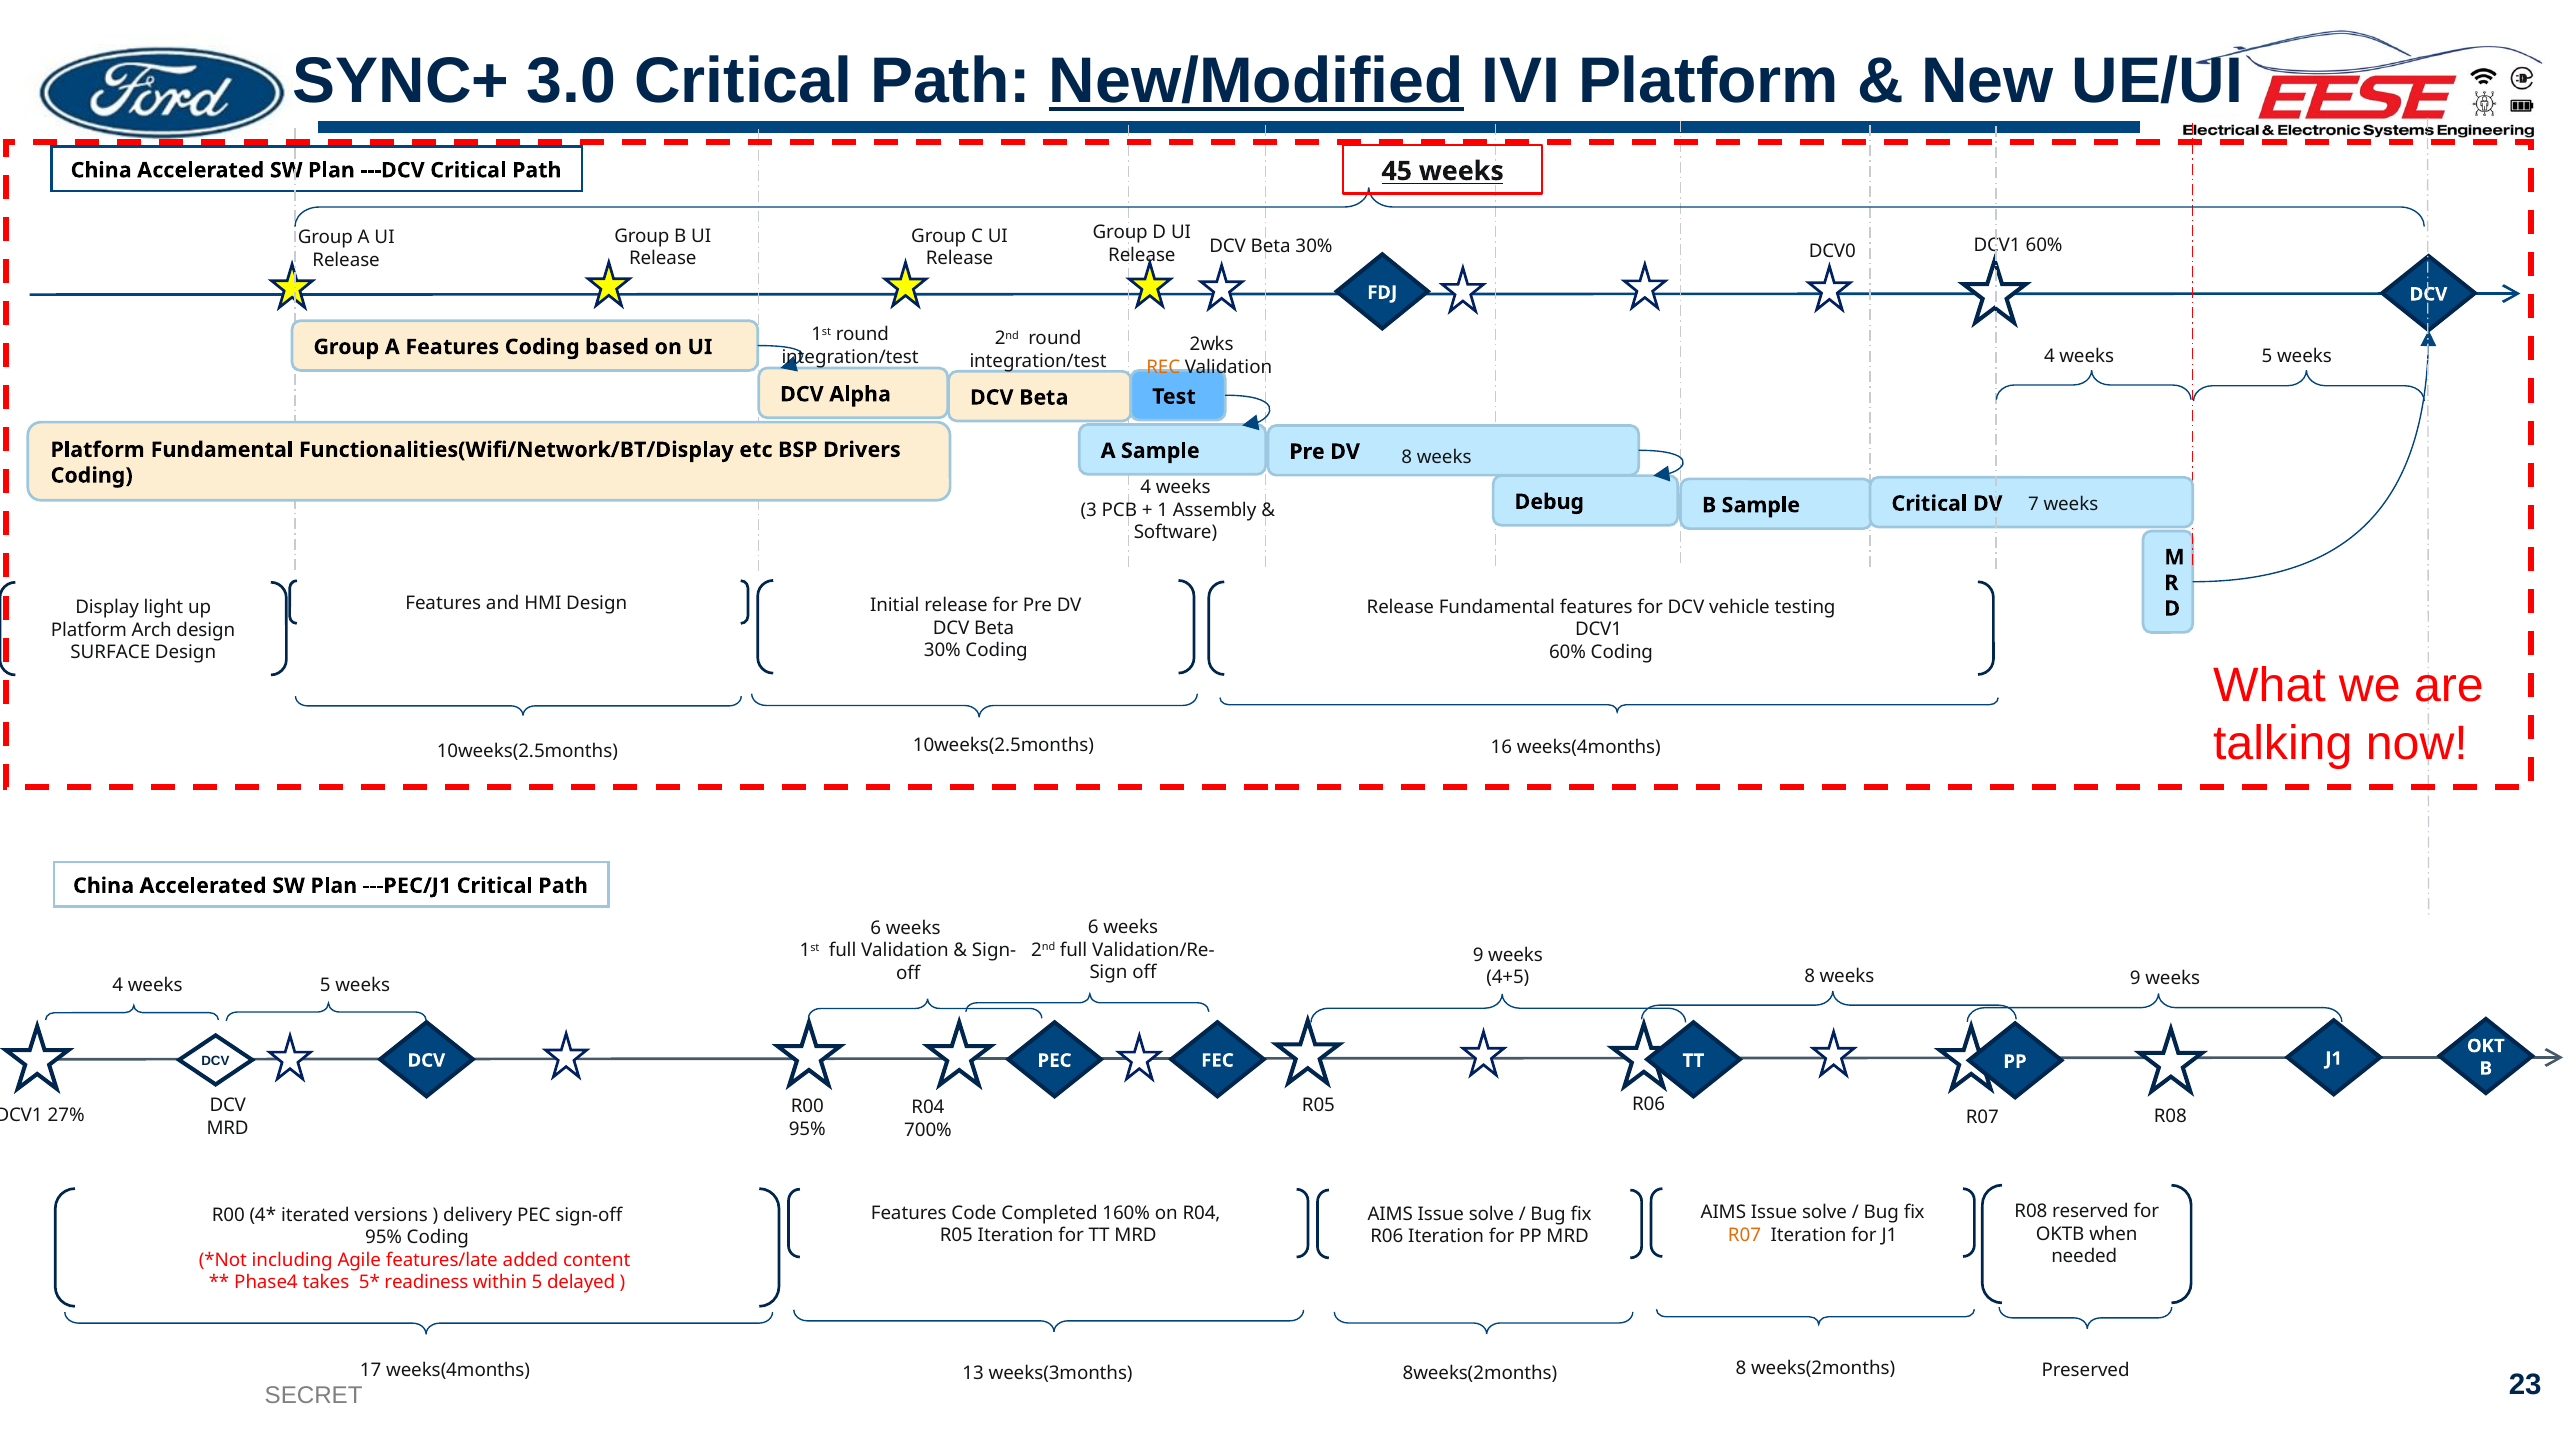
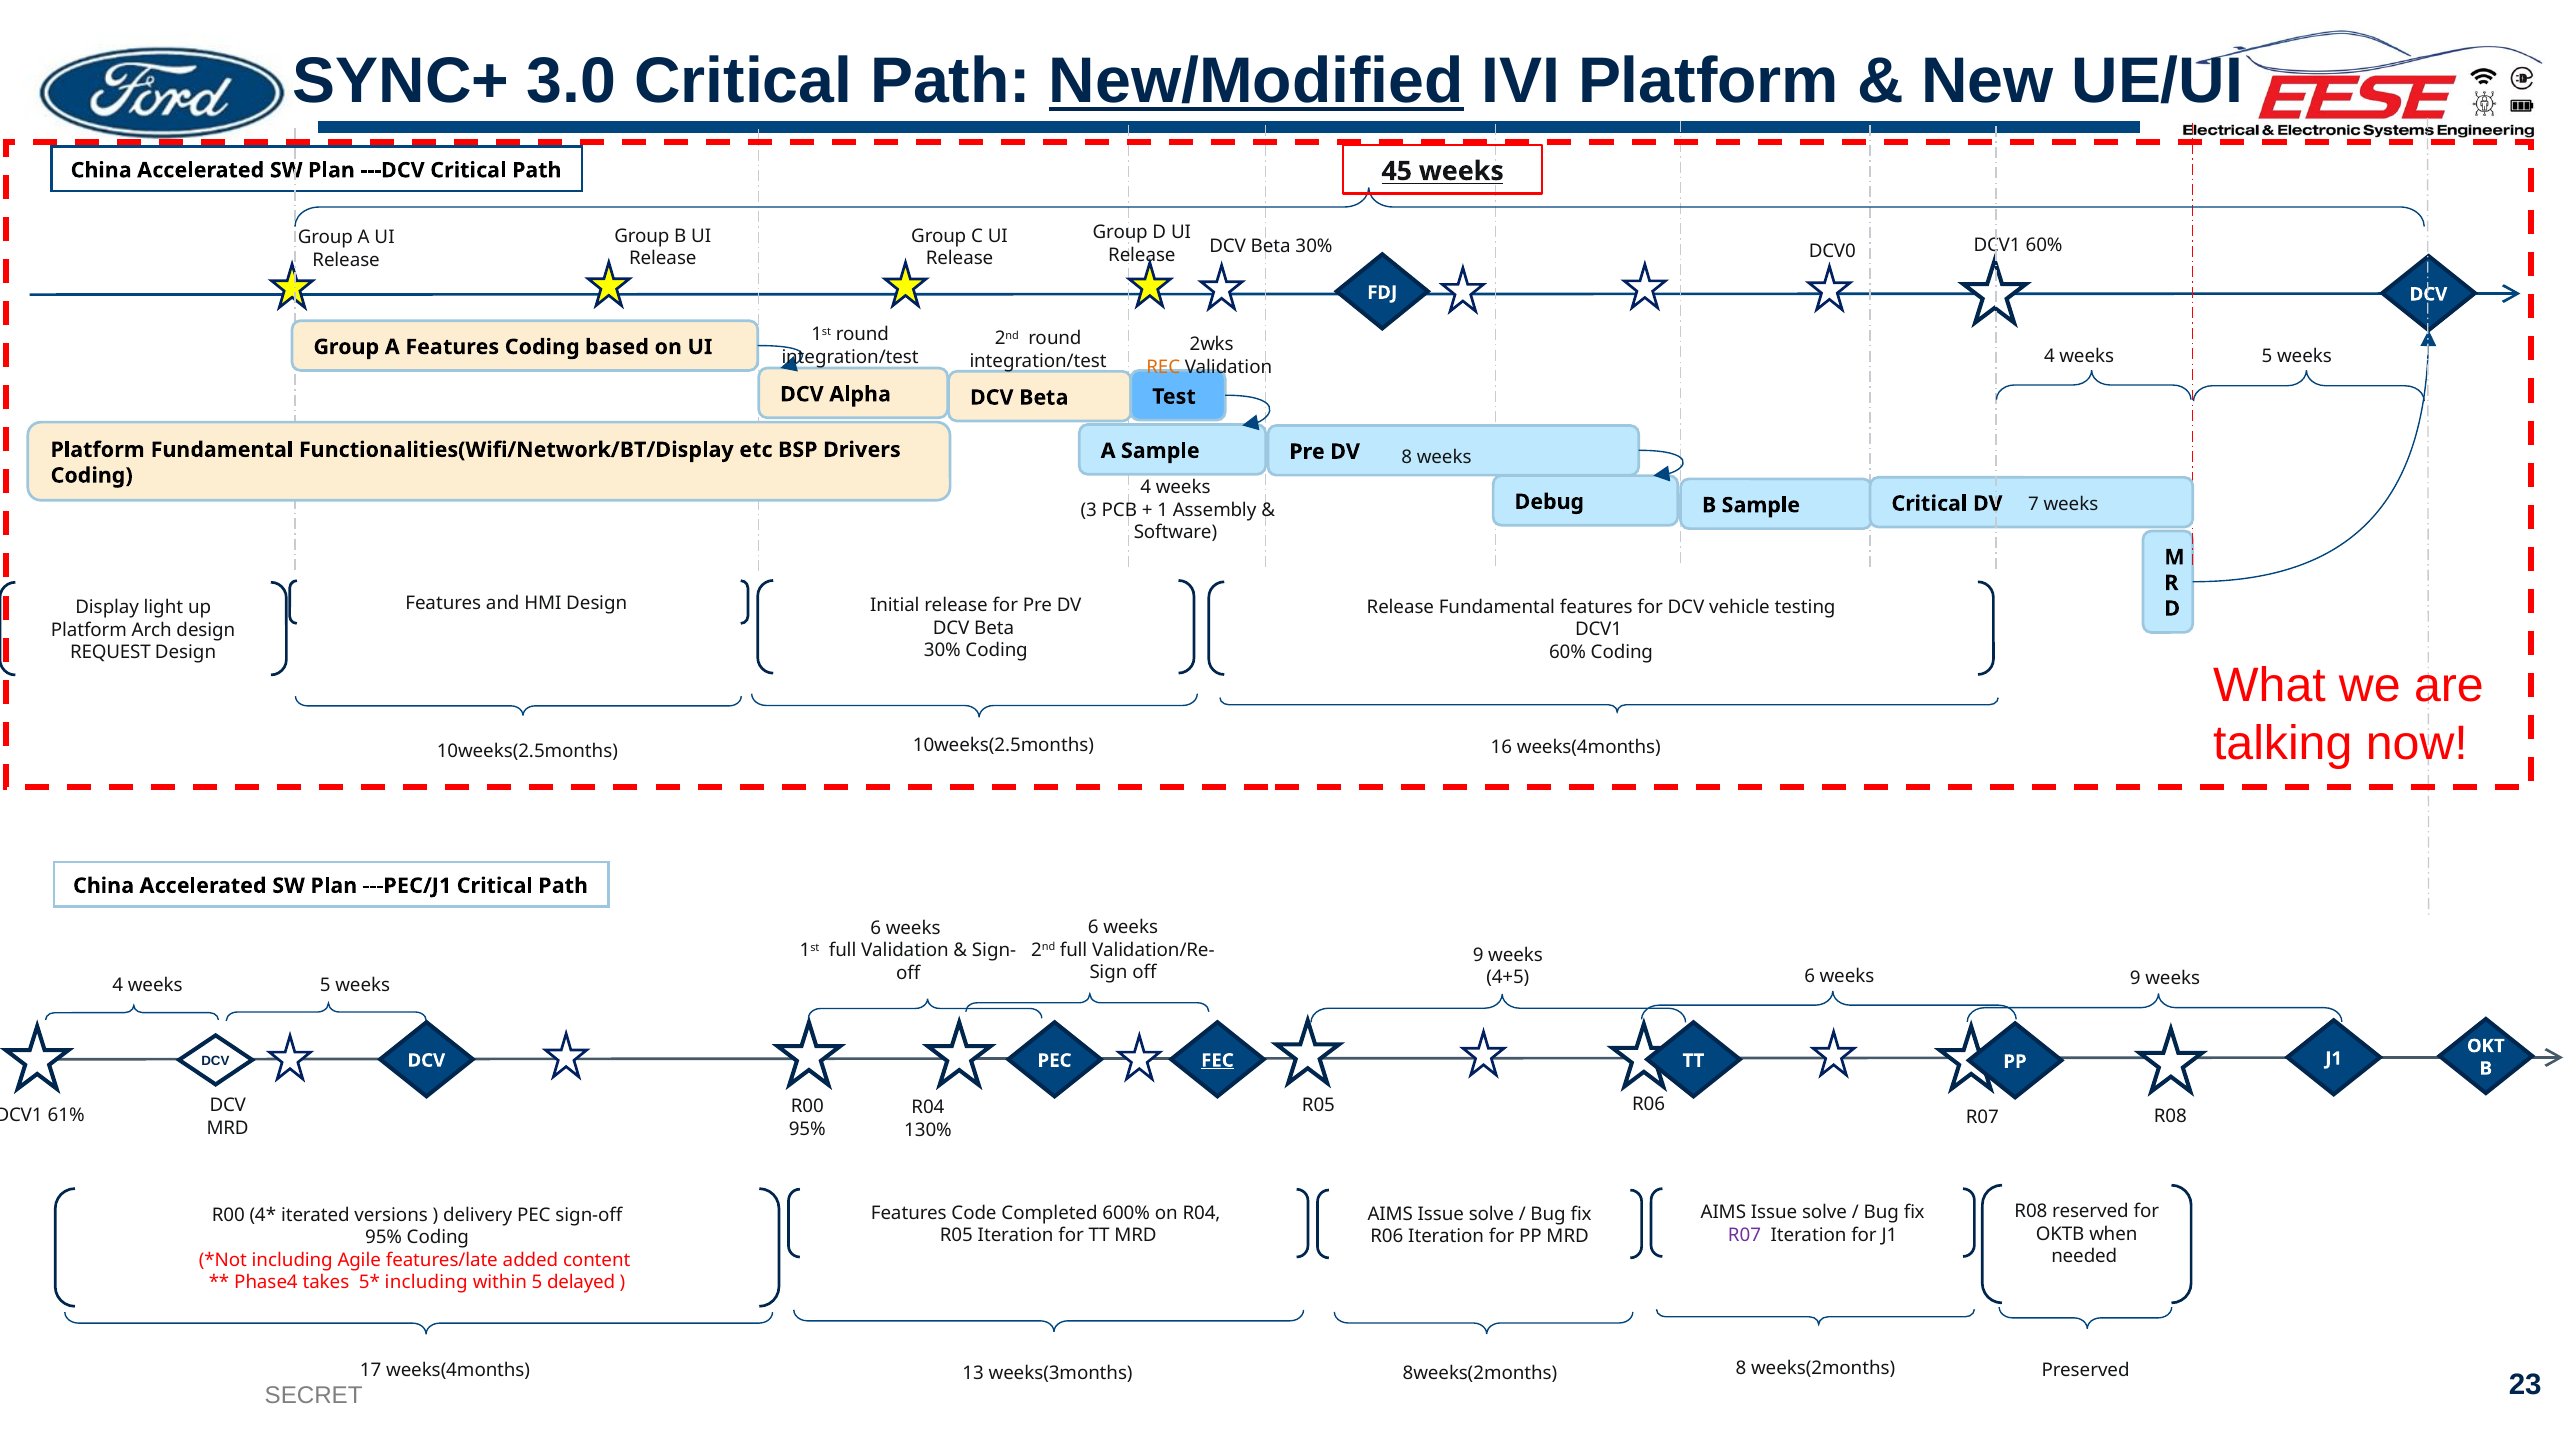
SURFACE: SURFACE -> REQUEST (110, 652)
4+5 8: 8 -> 6 (1810, 976)
FEC underline: none -> present (1217, 1060)
27%: 27% -> 61% (66, 1115)
700%: 700% -> 130% (928, 1130)
160%: 160% -> 600% (1126, 1213)
R07 colour: orange -> purple (1745, 1235)
readiness: readiness -> including (426, 1283)
